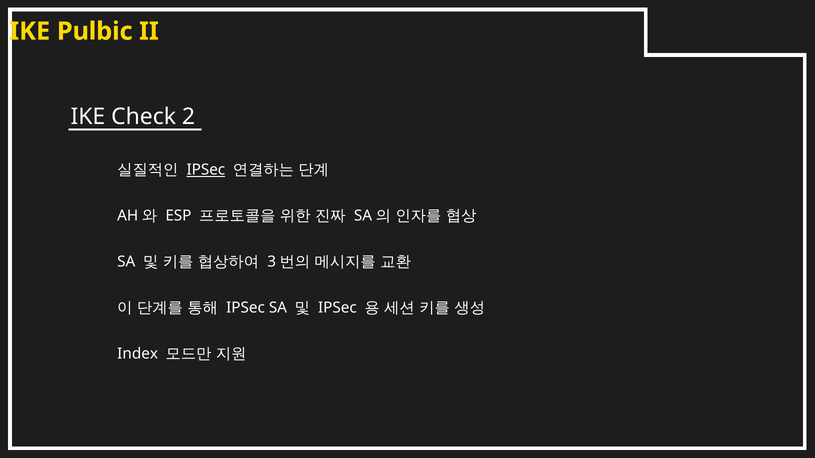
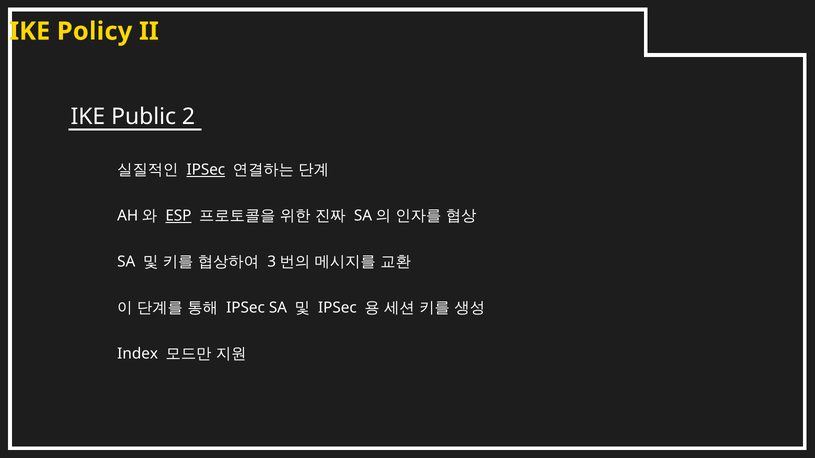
Pulbic: Pulbic -> Policy (95, 31)
Check: Check -> Public (144, 117)
ESP underline: none -> present (178, 216)
